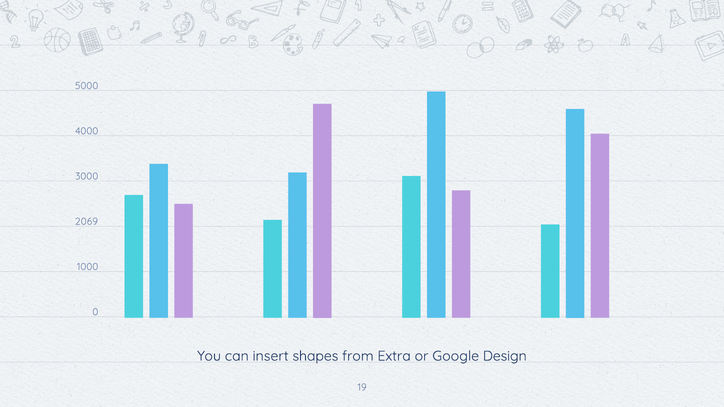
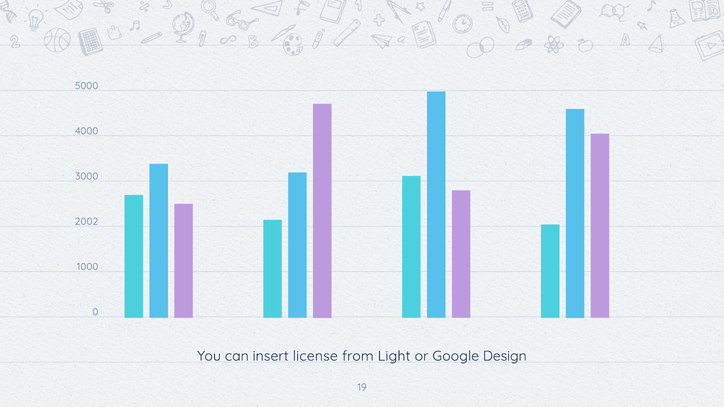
2069: 2069 -> 2002 (86, 222)
shapes: shapes -> license (315, 356)
Extra: Extra -> Light (394, 356)
